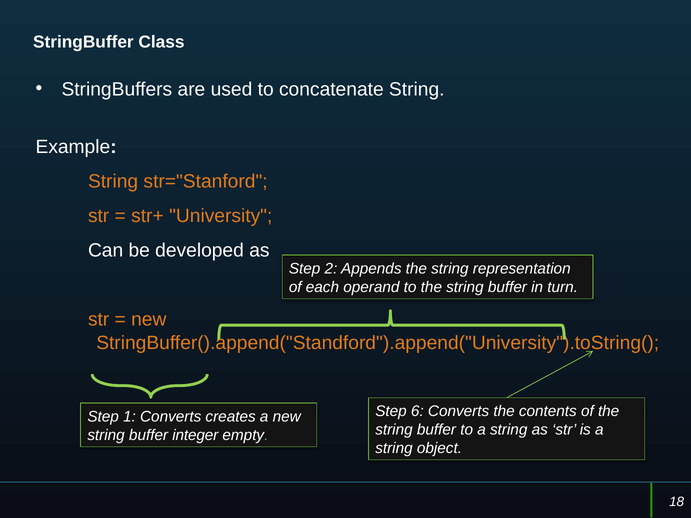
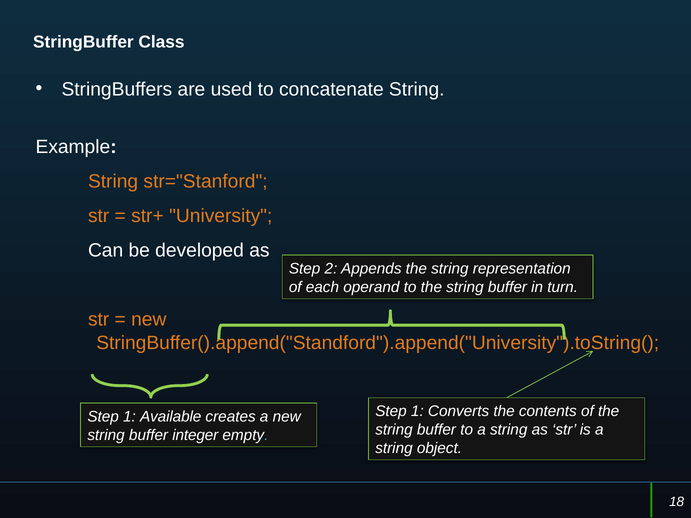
6: 6 -> 1 (417, 412)
1 Converts: Converts -> Available (171, 417)
